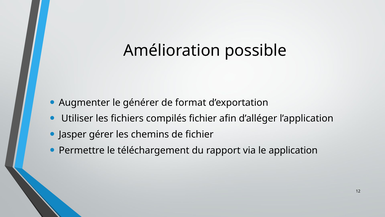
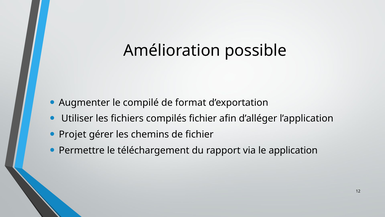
générer: générer -> compilé (141, 102)
Jasper: Jasper -> Projet (73, 134)
